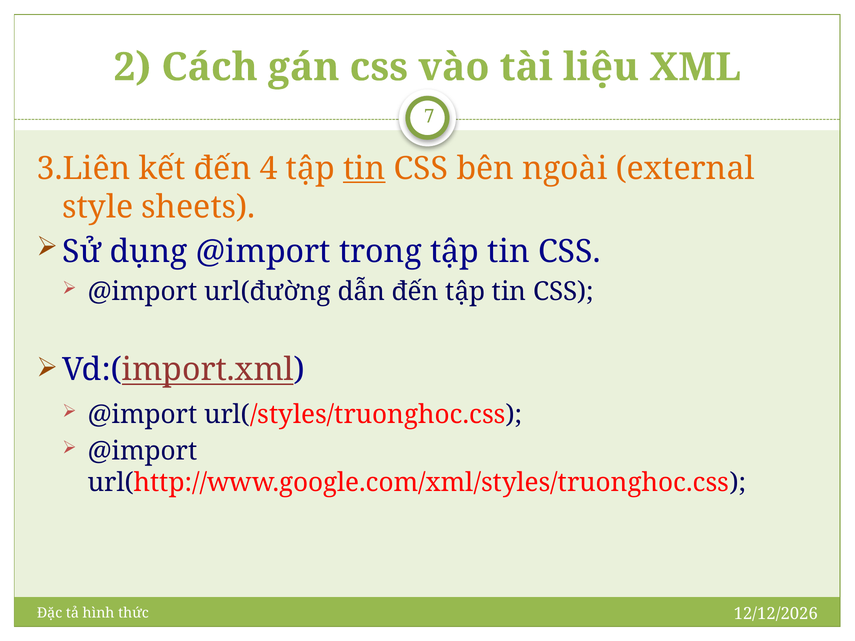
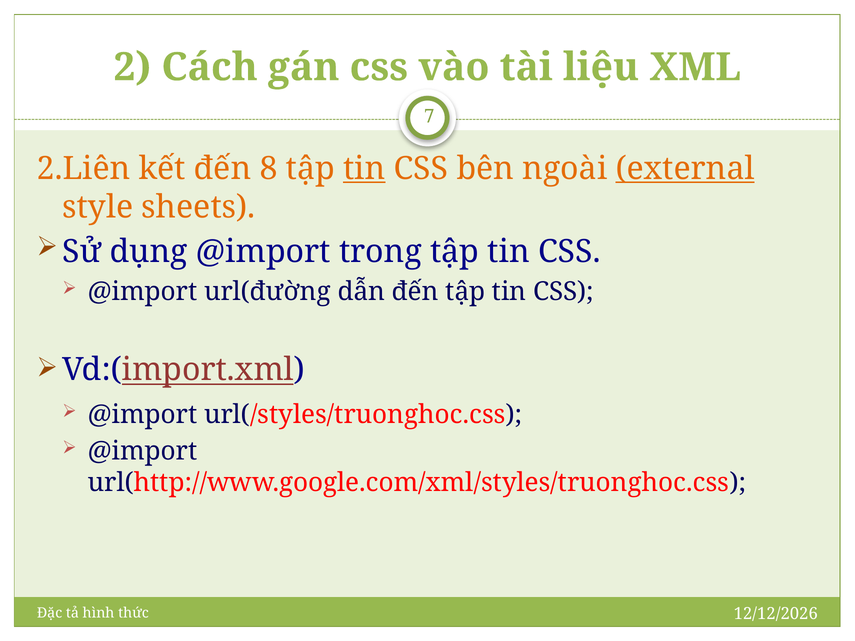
3.Liên: 3.Liên -> 2.Liên (84, 168)
4: 4 -> 8 (269, 168)
external underline: none -> present (685, 168)
